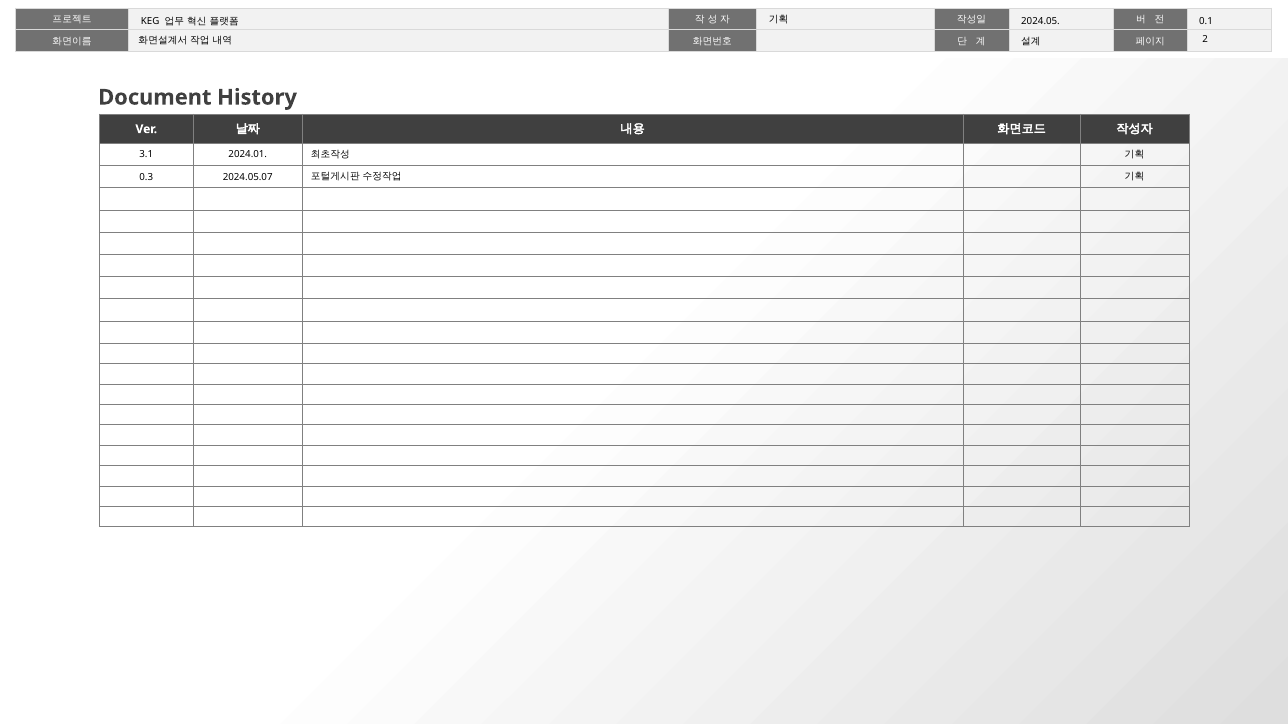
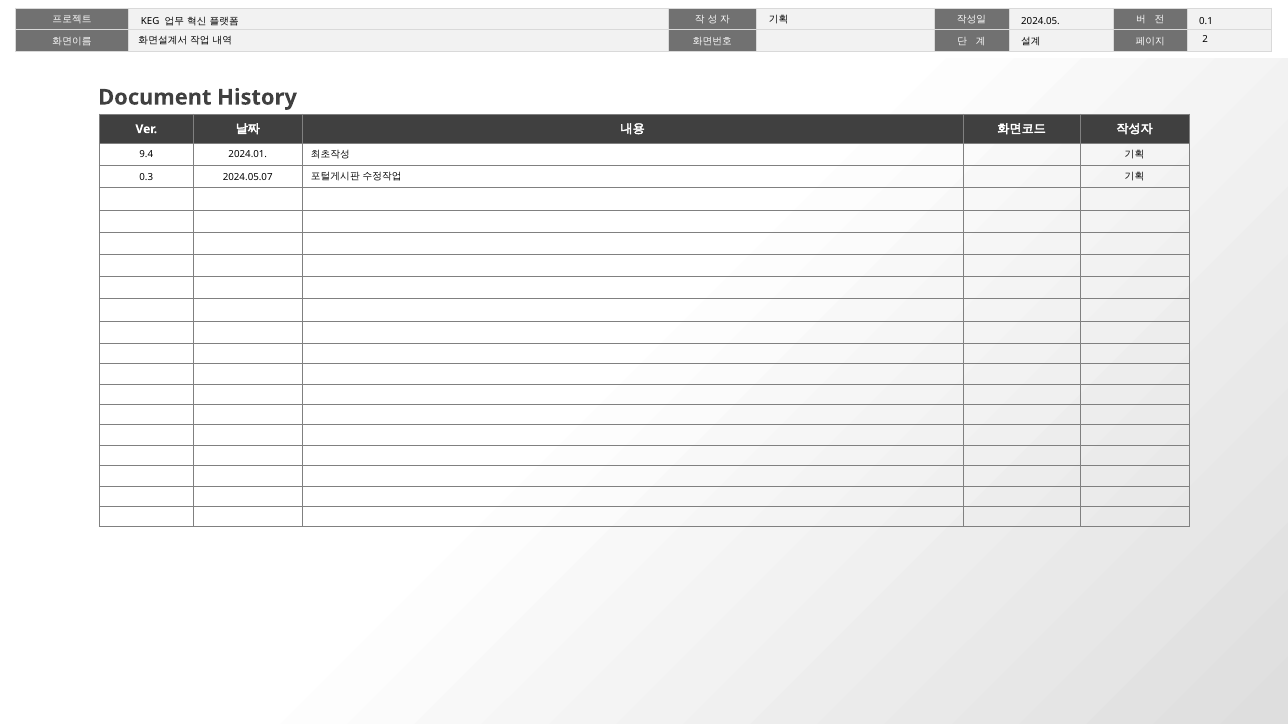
3.1: 3.1 -> 9.4 (146, 155)
